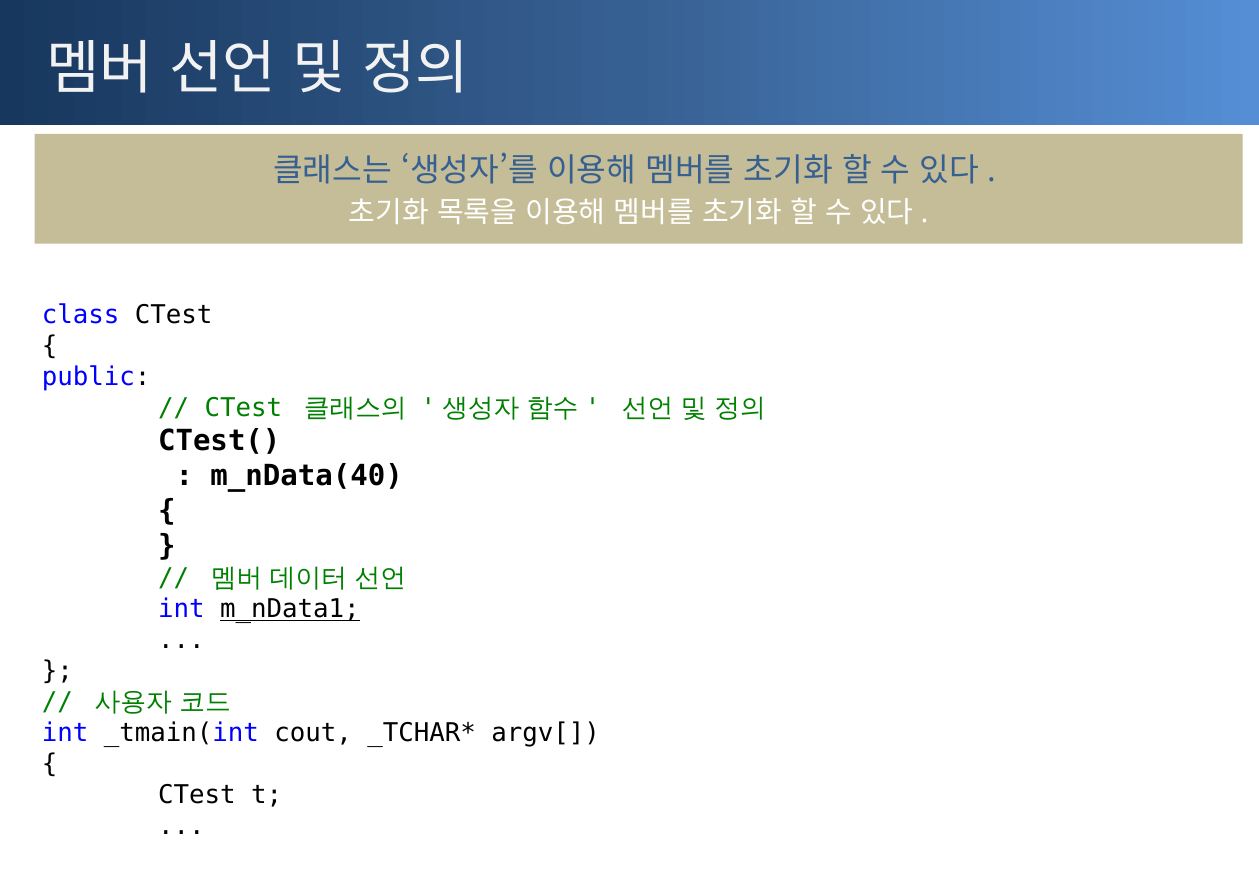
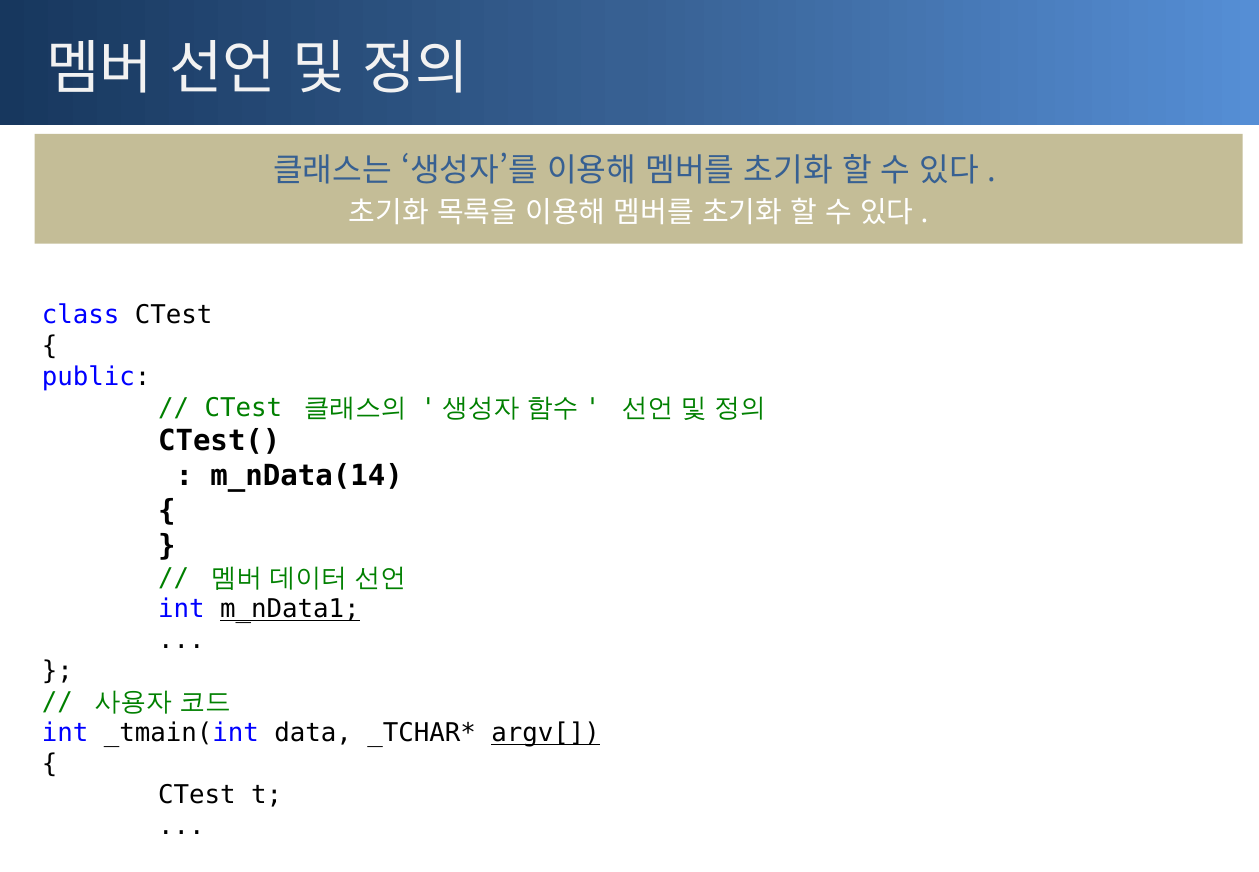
m_nData(40: m_nData(40 -> m_nData(14 (307, 476)
cout: cout -> data (313, 733)
argv[ underline: none -> present (546, 733)
